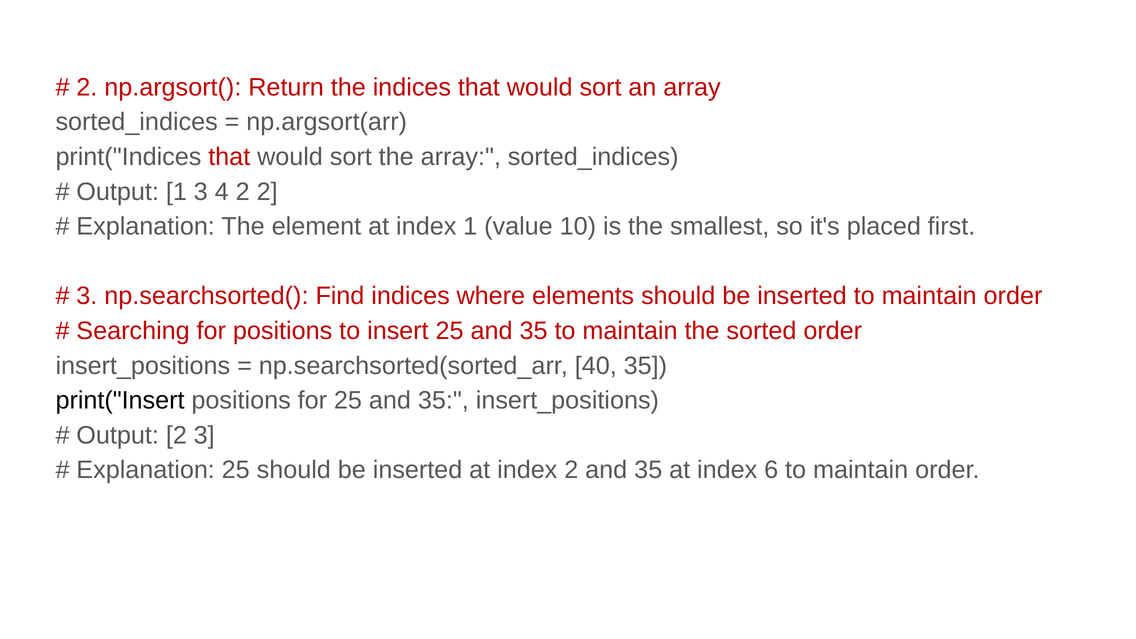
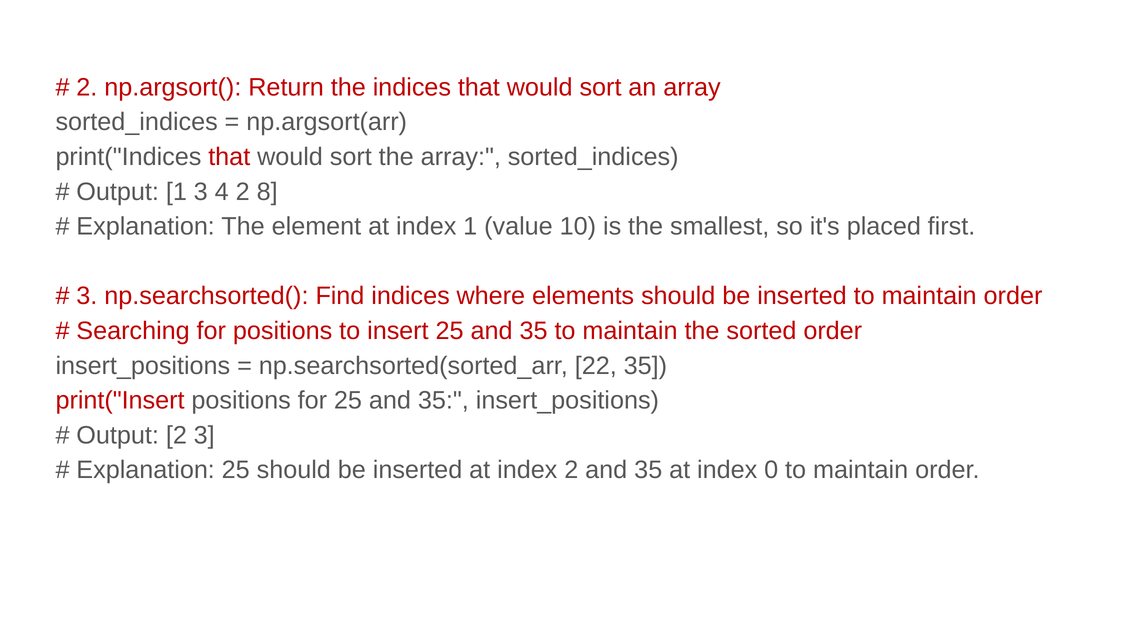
2 2: 2 -> 8 (267, 192)
40: 40 -> 22 (596, 366)
print("Insert colour: black -> red (120, 401)
6: 6 -> 0 (771, 470)
